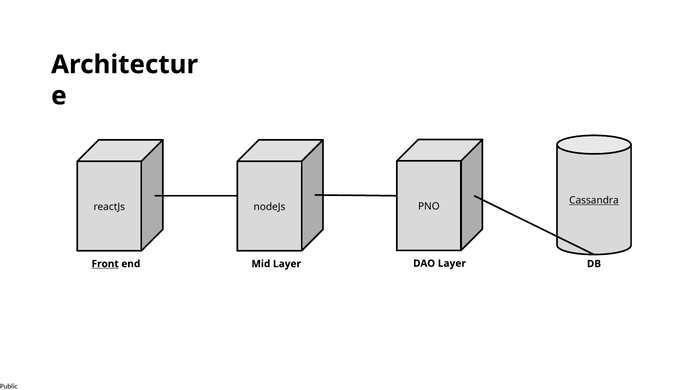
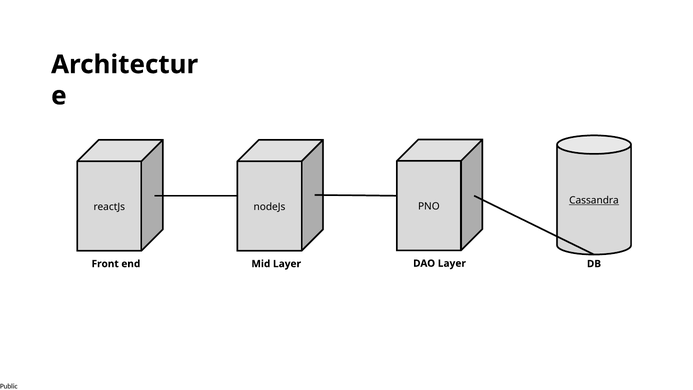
Front underline: present -> none (105, 264)
